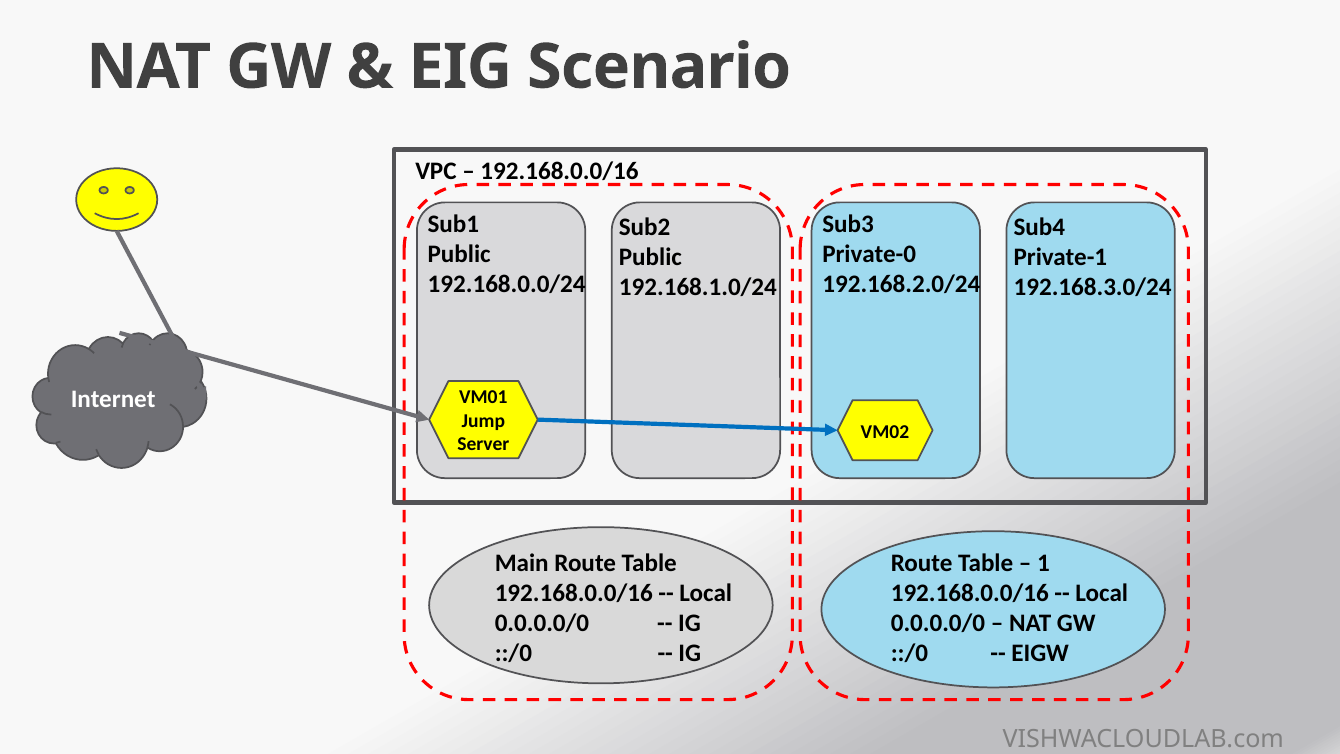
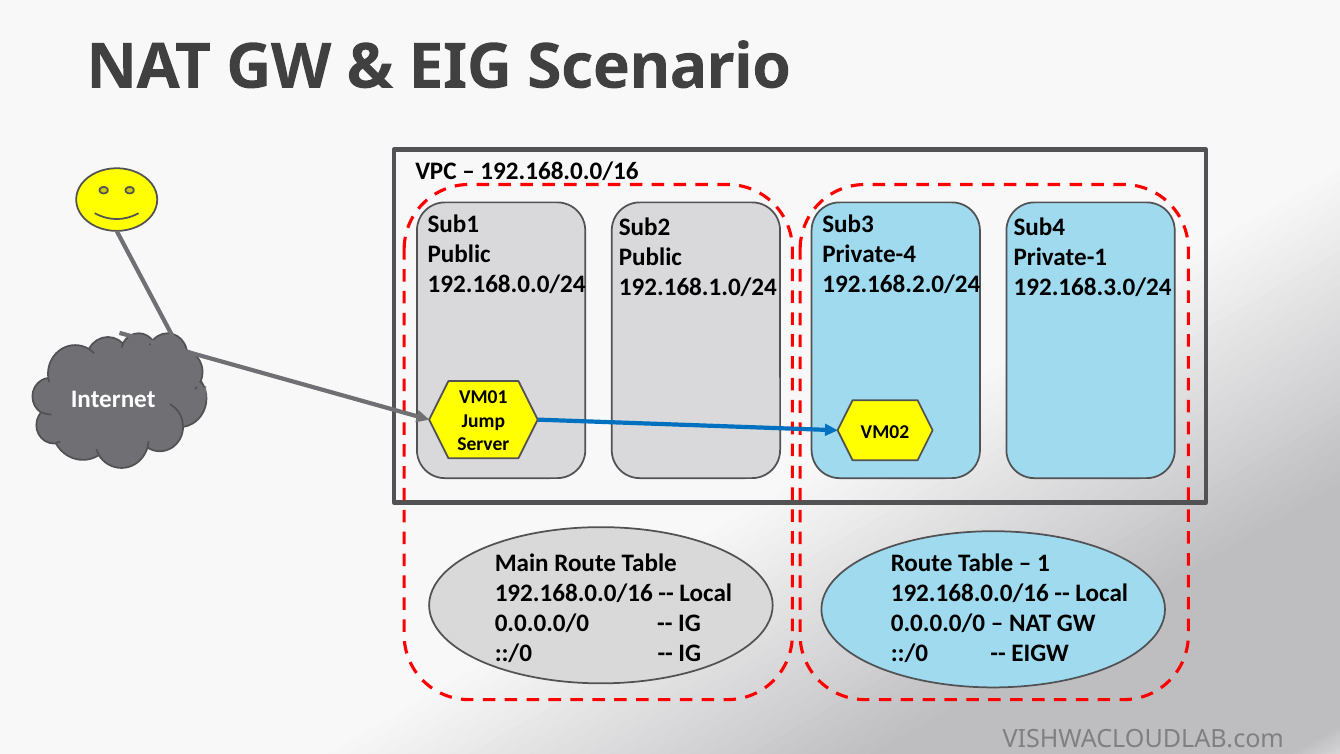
Private-0: Private-0 -> Private-4 (869, 254)
